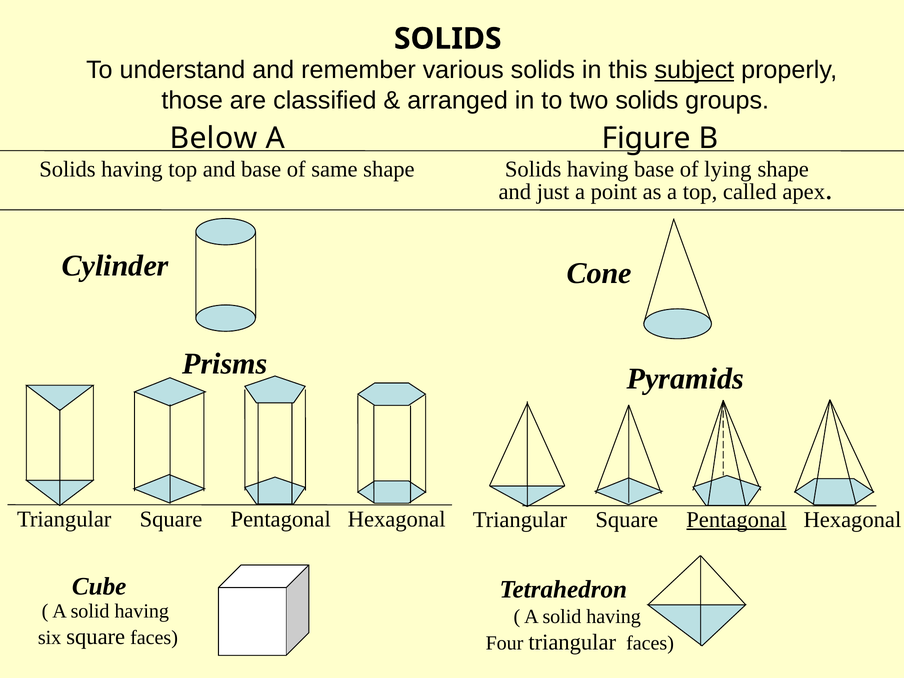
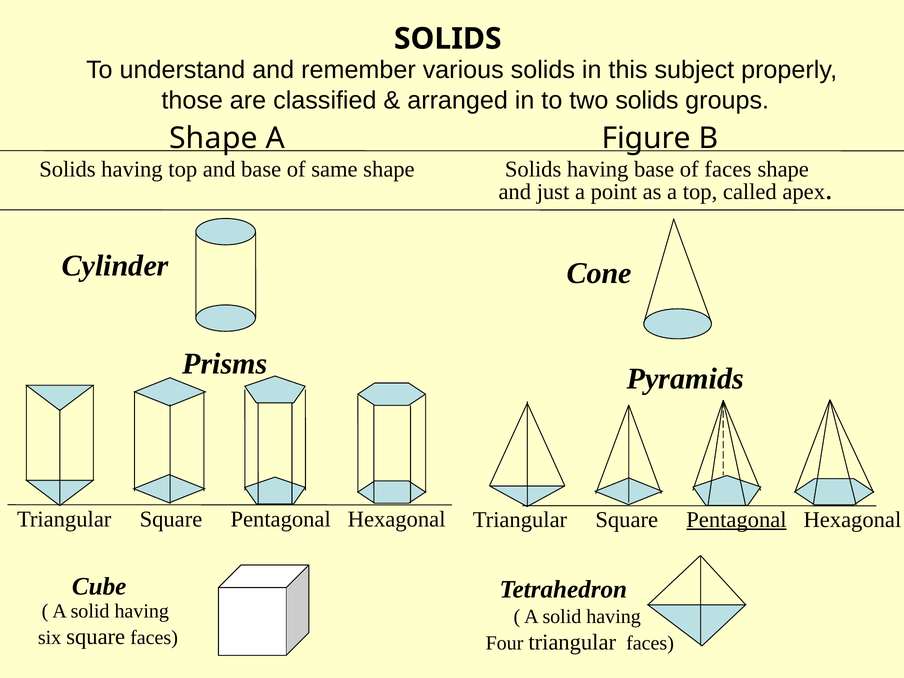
subject underline: present -> none (694, 70)
Below: Below -> Shape (213, 138)
of lying: lying -> faces (728, 169)
